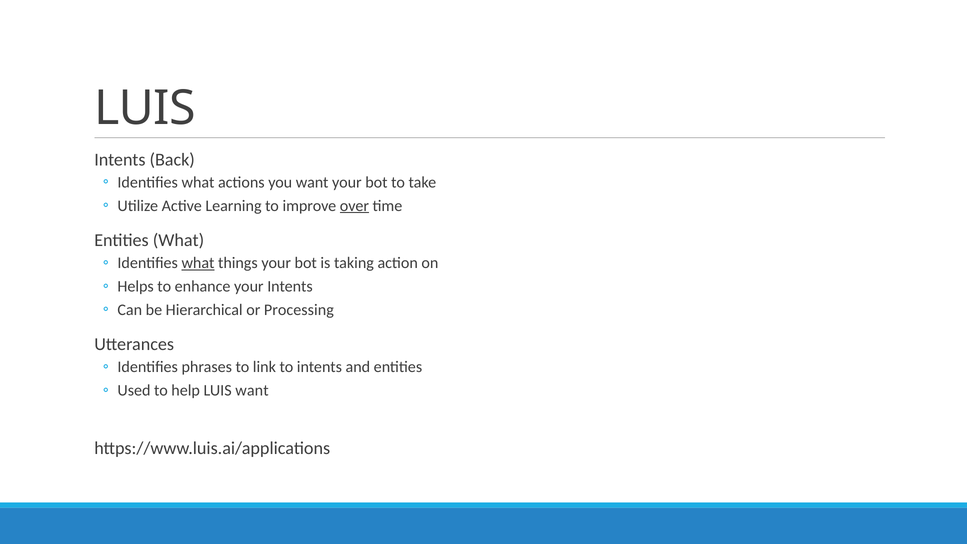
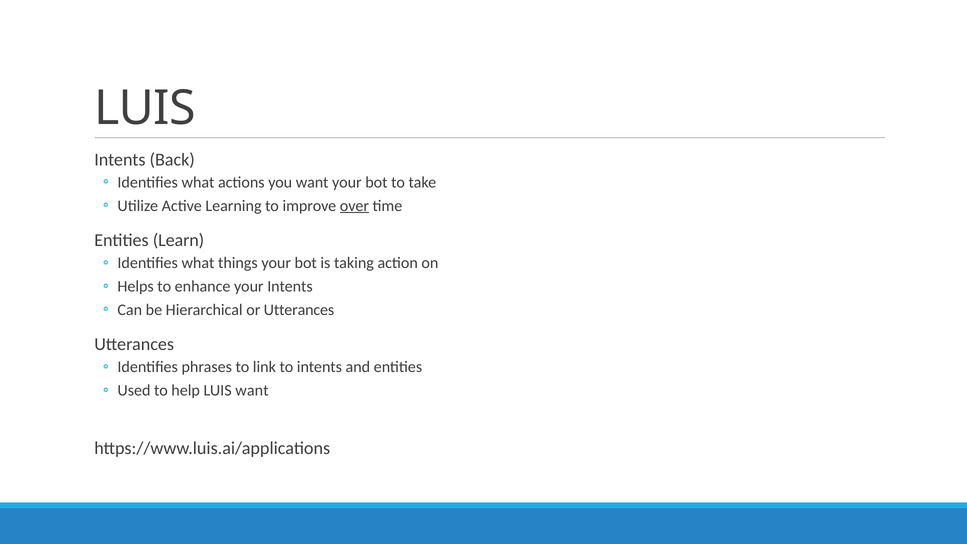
Entities What: What -> Learn (179, 240)
what underline: present -> none (198, 263)
or Processing: Processing -> Utterances (299, 310)
